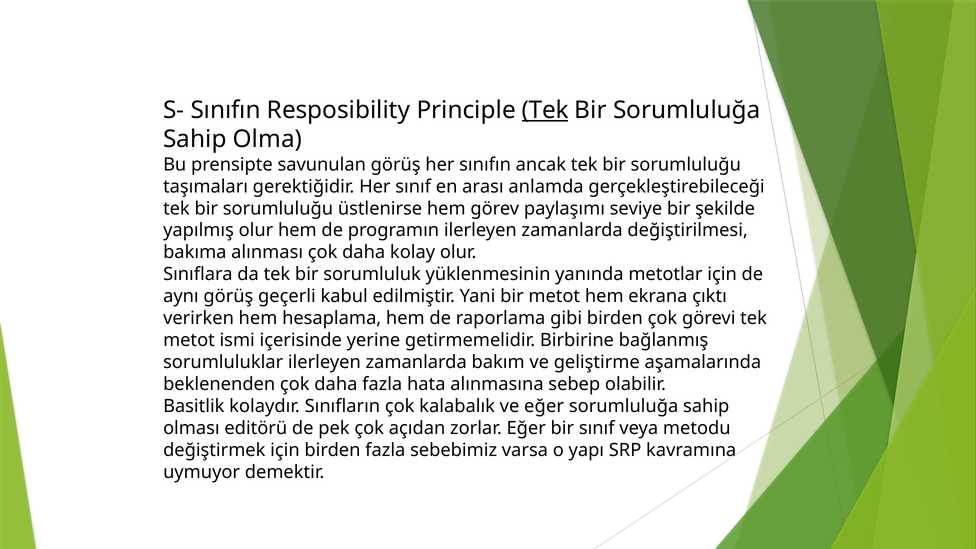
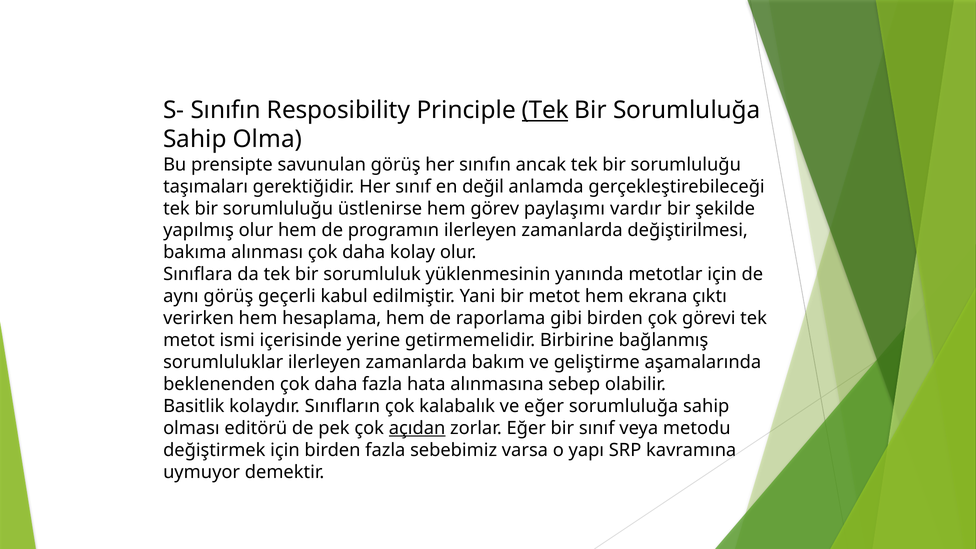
arası: arası -> değil (483, 187)
seviye: seviye -> vardır (636, 208)
açıdan underline: none -> present (417, 428)
